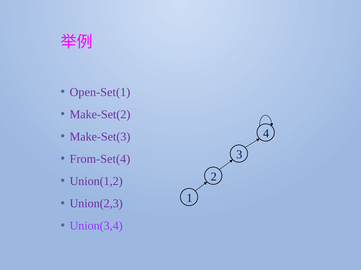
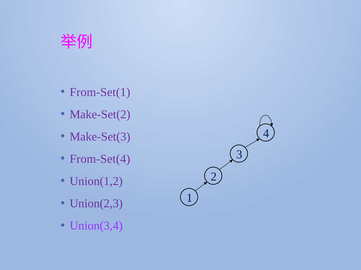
Open-Set(1: Open-Set(1 -> From-Set(1 (100, 92)
